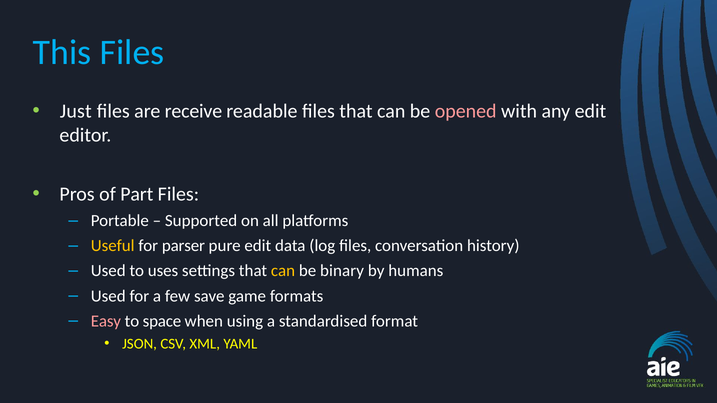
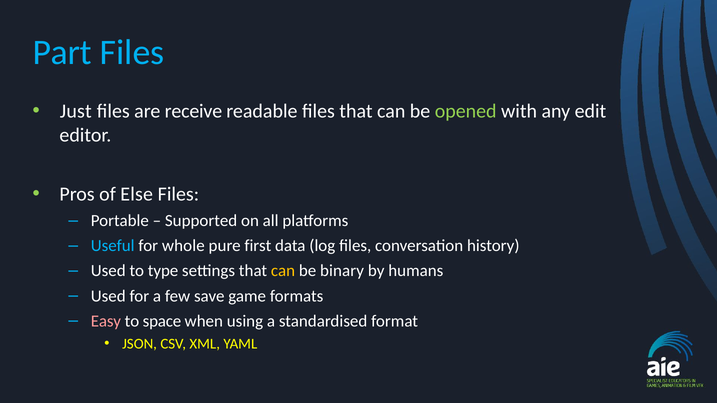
This: This -> Part (62, 52)
opened colour: pink -> light green (466, 111)
Part: Part -> Else (137, 194)
Useful colour: yellow -> light blue (113, 246)
parser: parser -> whole (183, 246)
pure edit: edit -> first (258, 246)
uses: uses -> type (163, 271)
